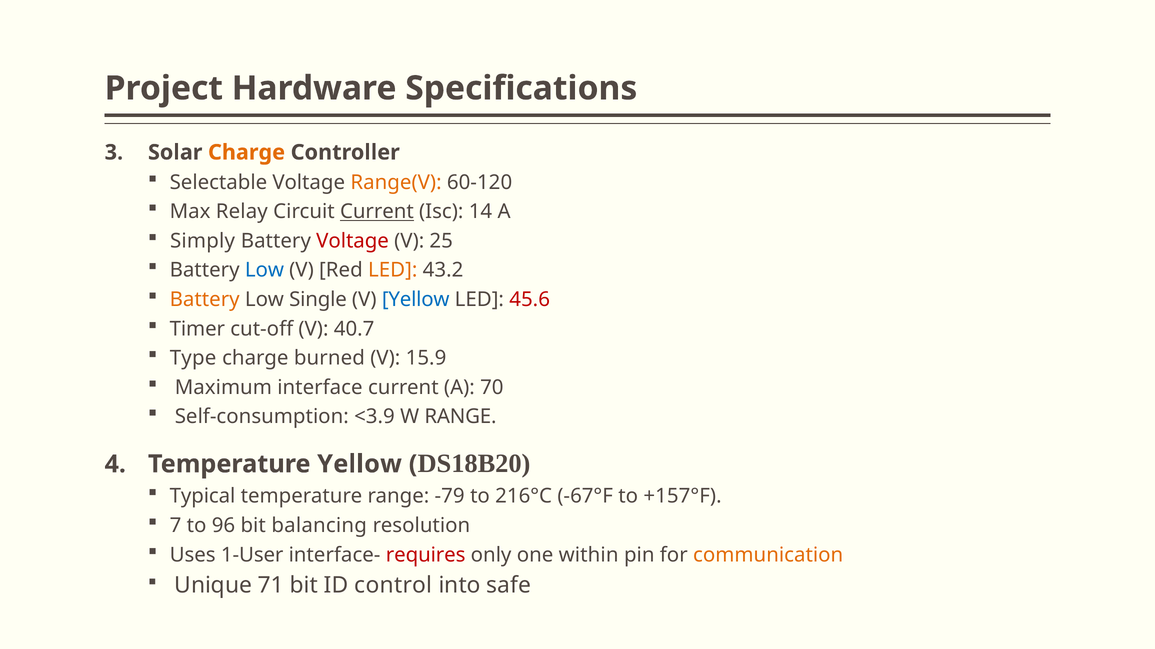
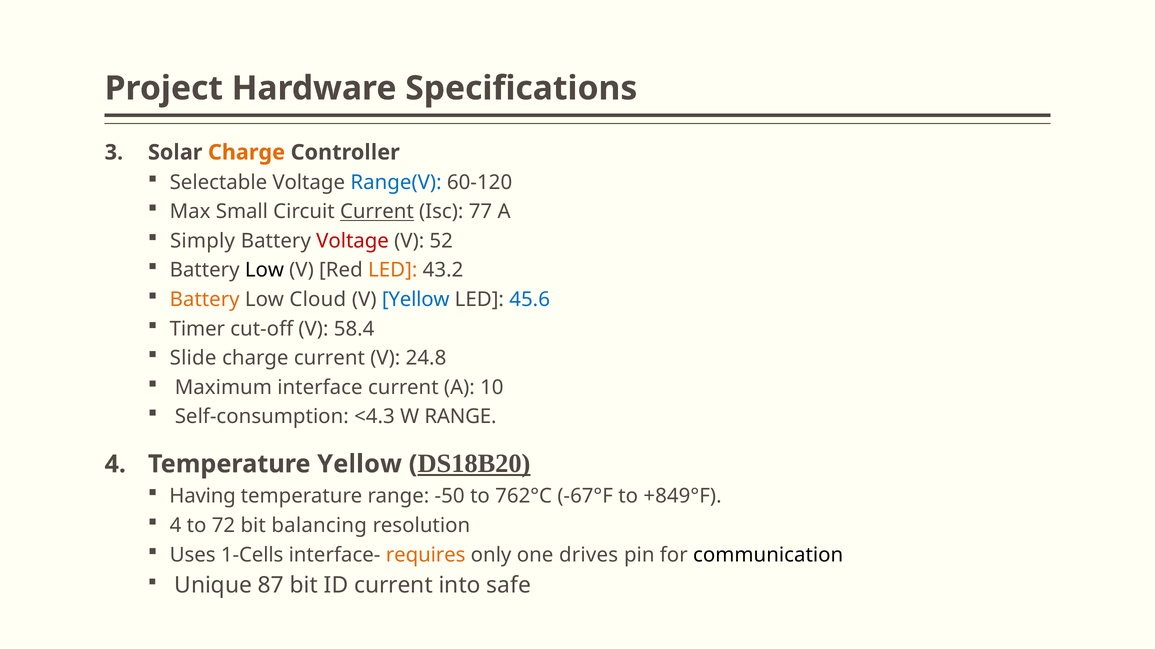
Range(V colour: orange -> blue (396, 183)
Relay: Relay -> Small (242, 212)
14: 14 -> 77 (480, 212)
25: 25 -> 52 (441, 241)
Low colour: blue -> black (264, 271)
Single: Single -> Cloud (318, 300)
45.6 colour: red -> blue (530, 300)
40.7: 40.7 -> 58.4 (354, 329)
Type: Type -> Slide (193, 359)
charge burned: burned -> current (329, 359)
15.9: 15.9 -> 24.8 (426, 359)
70: 70 -> 10 (492, 388)
<3.9: <3.9 -> <4.3 (374, 417)
DS18B20 underline: none -> present (474, 464)
Typical: Typical -> Having (203, 497)
-79: -79 -> -50 (450, 497)
216°C: 216°C -> 762°C (524, 497)
+157°F: +157°F -> +849°F (683, 497)
7: 7 -> 4 (175, 526)
96: 96 -> 72 (223, 526)
1-User: 1-User -> 1-Cells (252, 555)
requires colour: red -> orange (426, 555)
within: within -> drives (589, 555)
communication colour: orange -> black (768, 555)
71: 71 -> 87 (271, 586)
ID control: control -> current (393, 586)
